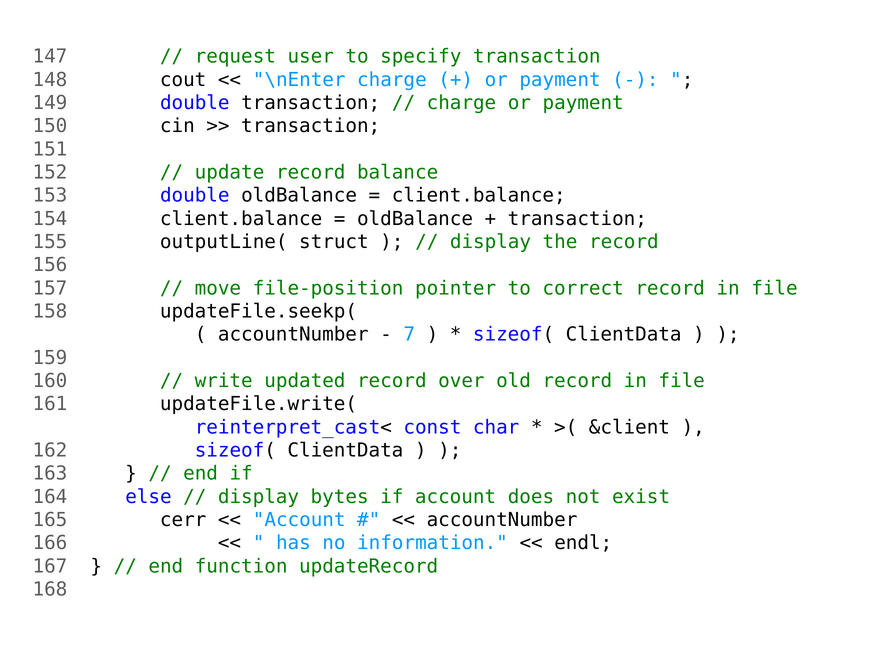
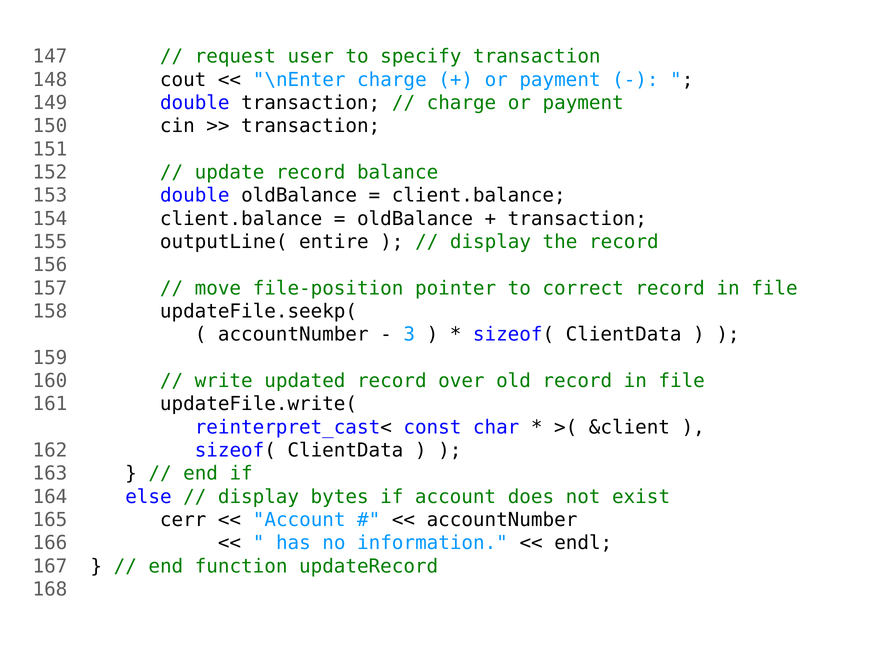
struct: struct -> entire (334, 242)
7: 7 -> 3 (409, 334)
